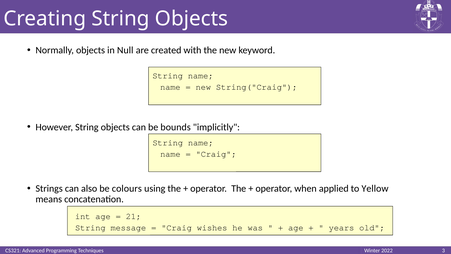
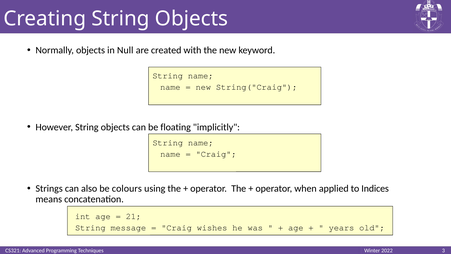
bounds: bounds -> floating (176, 127)
Yellow: Yellow -> Indices (375, 188)
